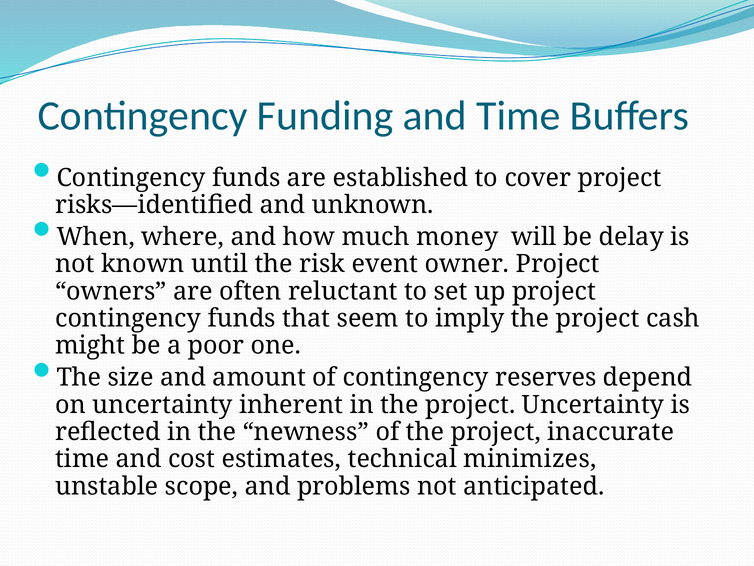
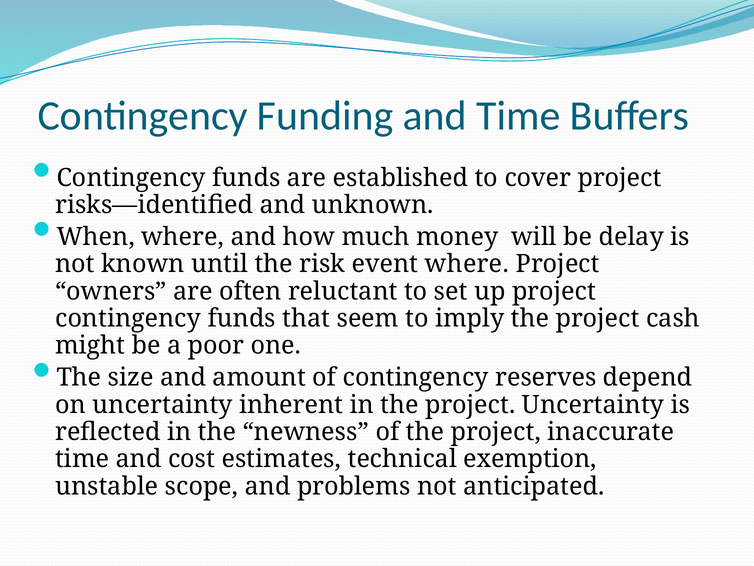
event owner: owner -> where (467, 264)
minimizes: minimizes -> exemption (530, 459)
